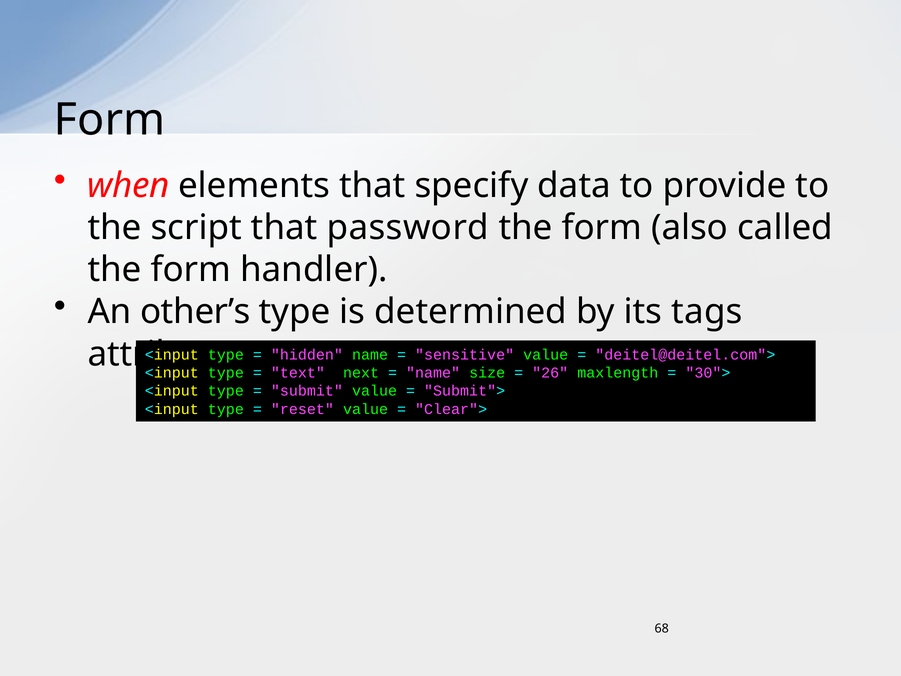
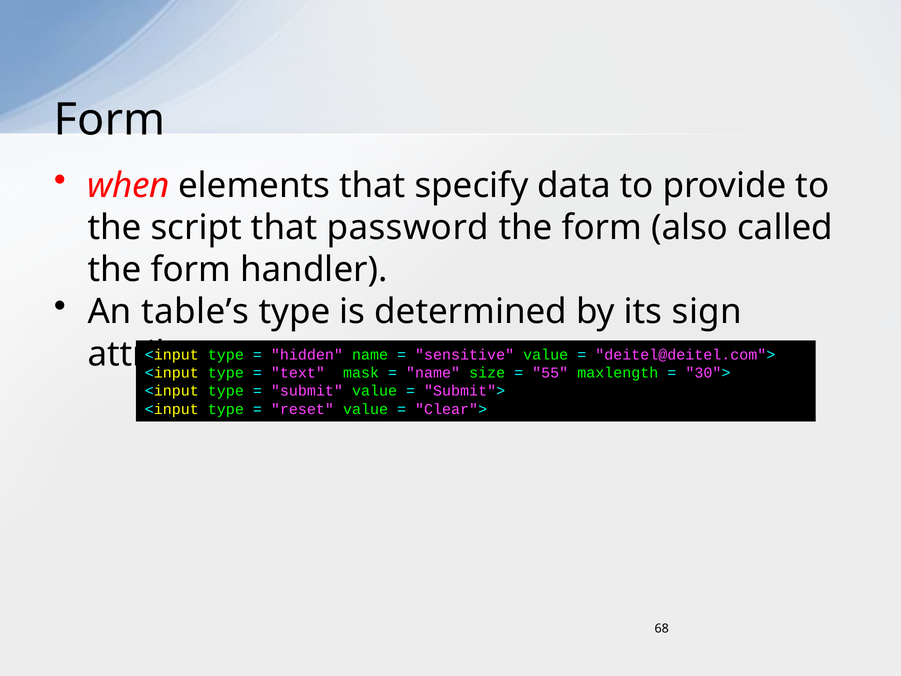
other’s: other’s -> table’s (195, 312)
tags: tags -> sign (707, 312)
next: next -> mask (361, 373)
26: 26 -> 55 (550, 373)
